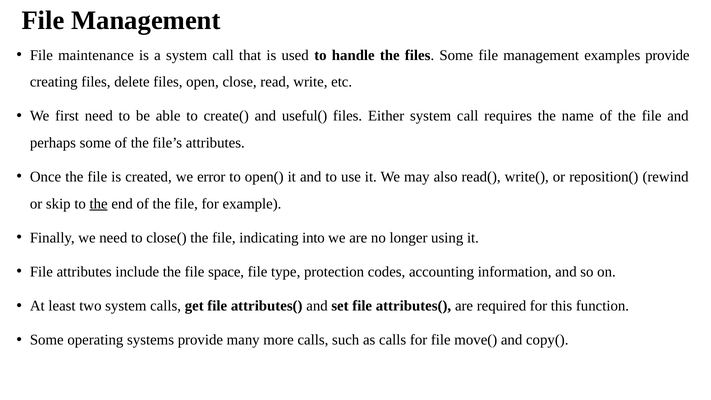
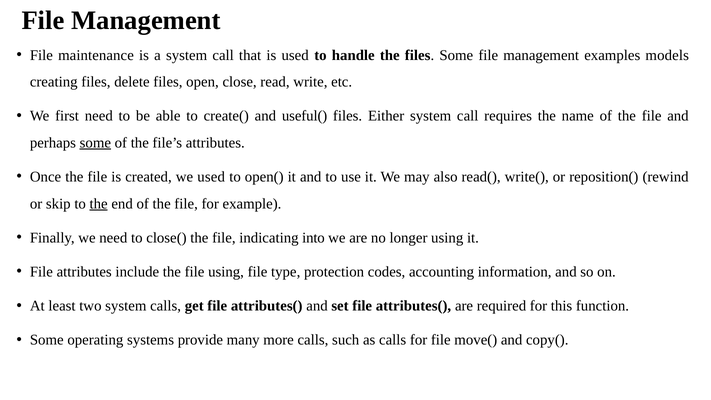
examples provide: provide -> models (667, 55)
some underline: none -> present (95, 143)
we error: error -> used (211, 177)
file space: space -> using (226, 272)
